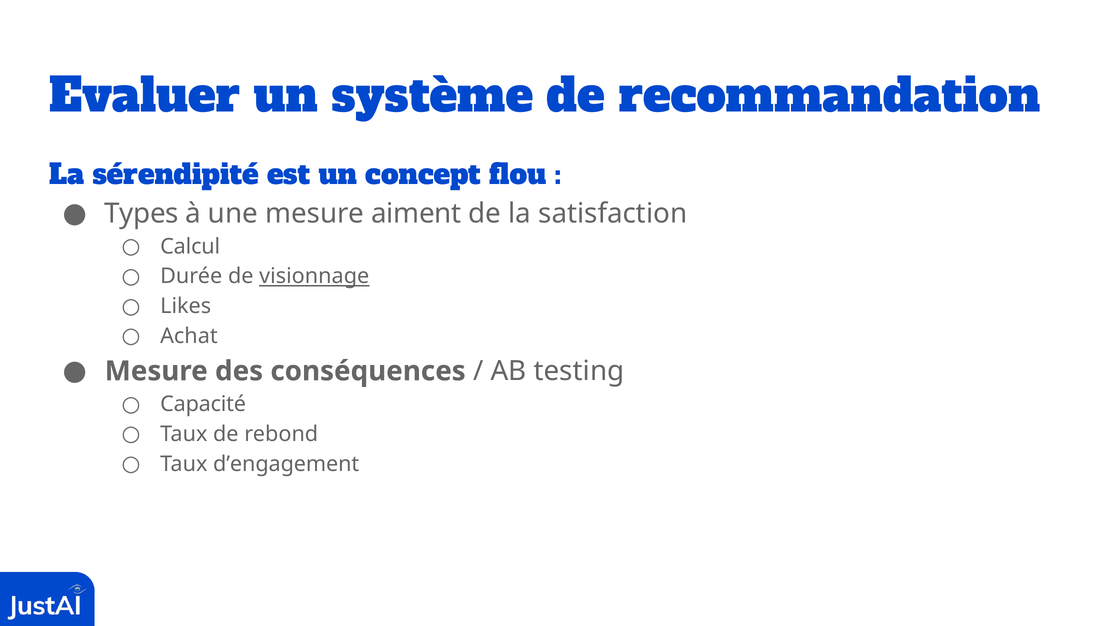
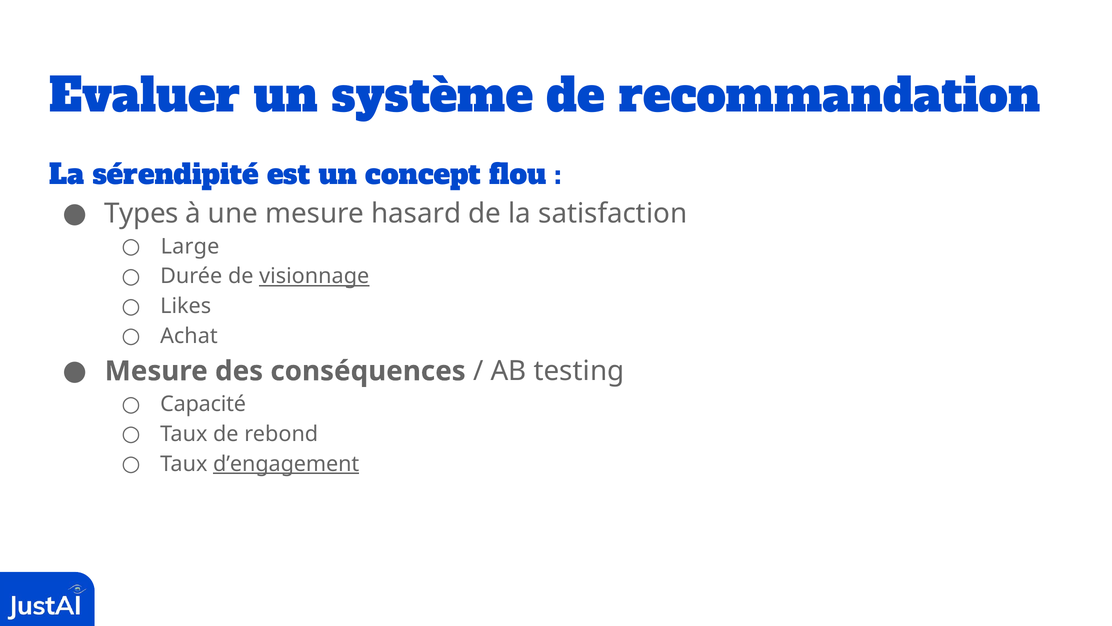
aiment: aiment -> hasard (416, 213)
Calcul: Calcul -> Large (190, 246)
d’engagement underline: none -> present (286, 464)
